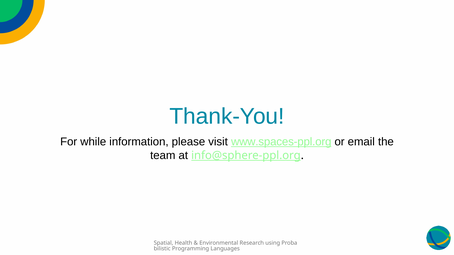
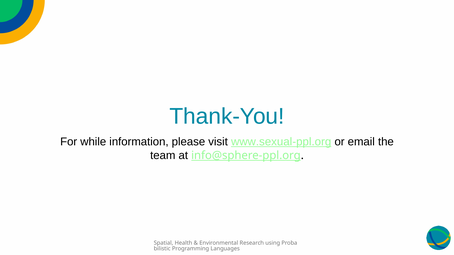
www.spaces-ppl.org: www.spaces-ppl.org -> www.sexual-ppl.org (281, 142)
